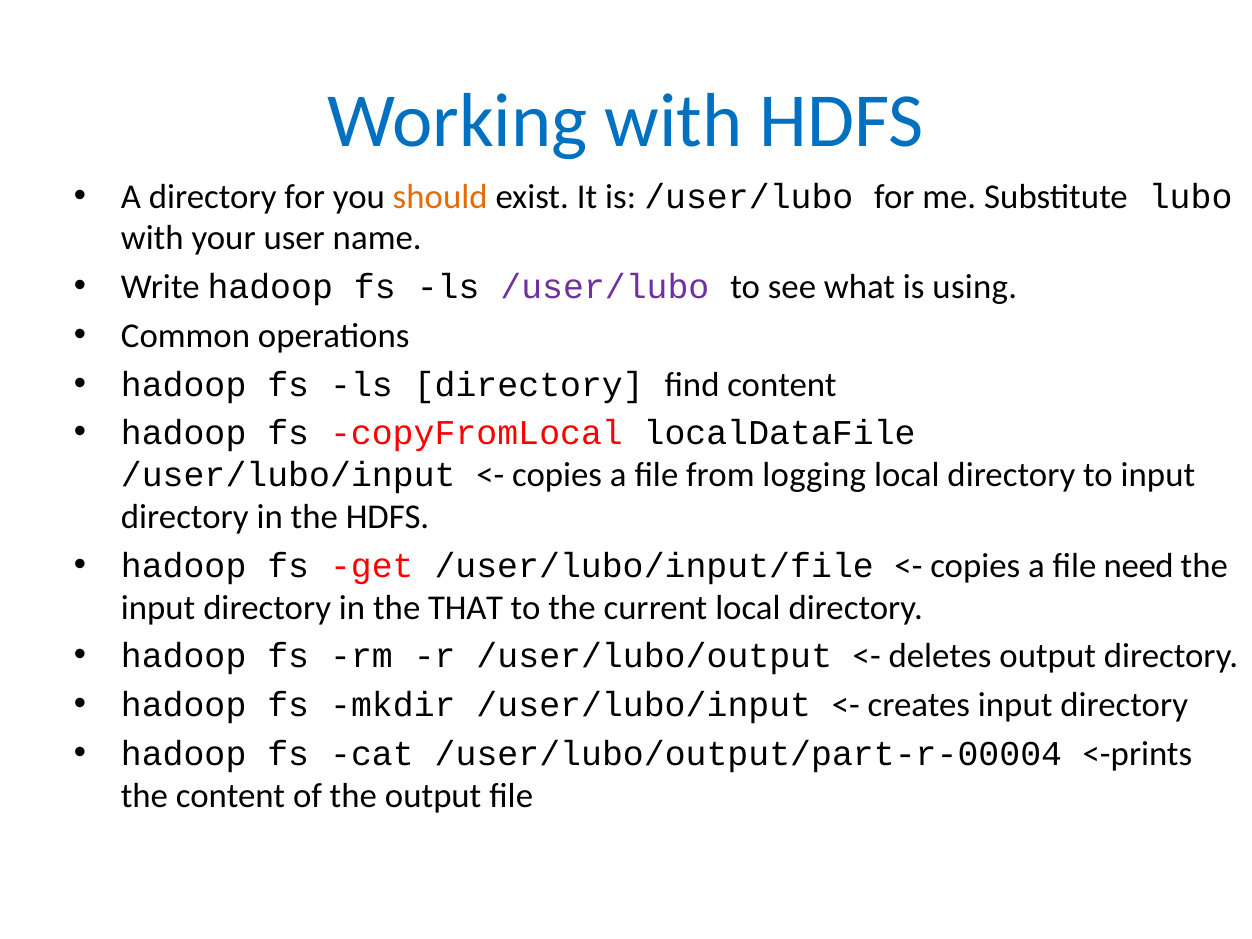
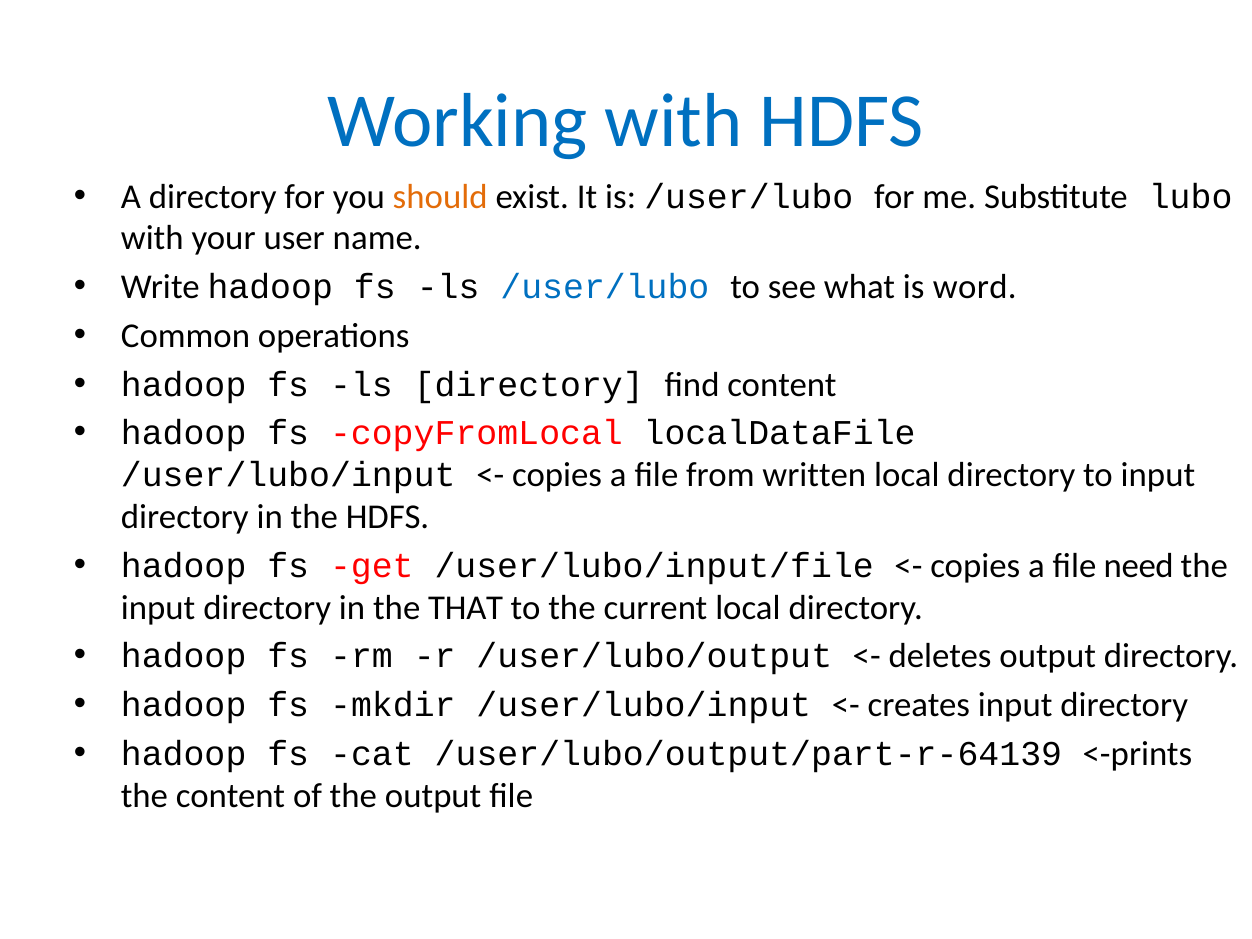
/user/lubo colour: purple -> blue (605, 287)
using: using -> word (975, 287)
logging: logging -> written (814, 475)
/user/lubo/output/part-r-00004: /user/lubo/output/part-r-00004 -> /user/lubo/output/part-r-64139 (748, 754)
